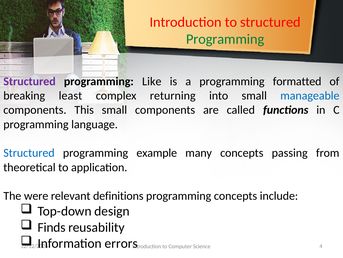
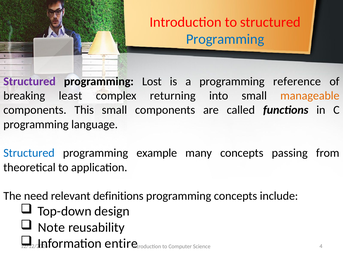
Programming colour: green -> blue (225, 39)
Like: Like -> Lost (152, 81)
formatted: formatted -> reference (297, 81)
manageable colour: blue -> orange (310, 95)
were: were -> need (36, 195)
Finds: Finds -> Note (51, 227)
errors: errors -> entire (121, 243)
